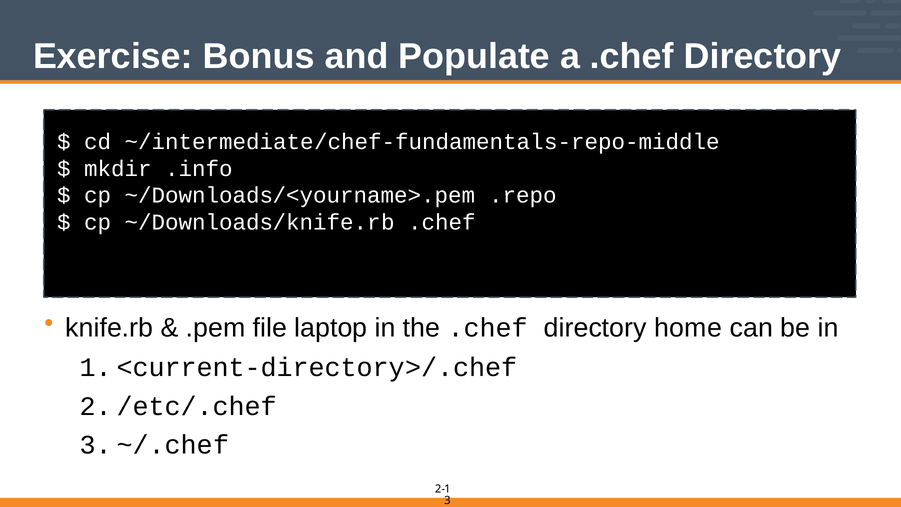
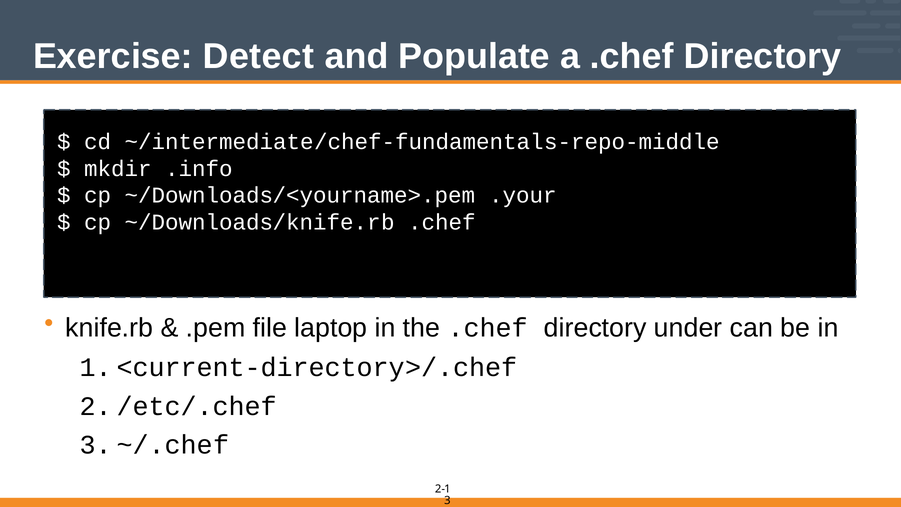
Bonus: Bonus -> Detect (259, 56)
.repo: .repo -> .your (523, 195)
home: home -> under (688, 328)
